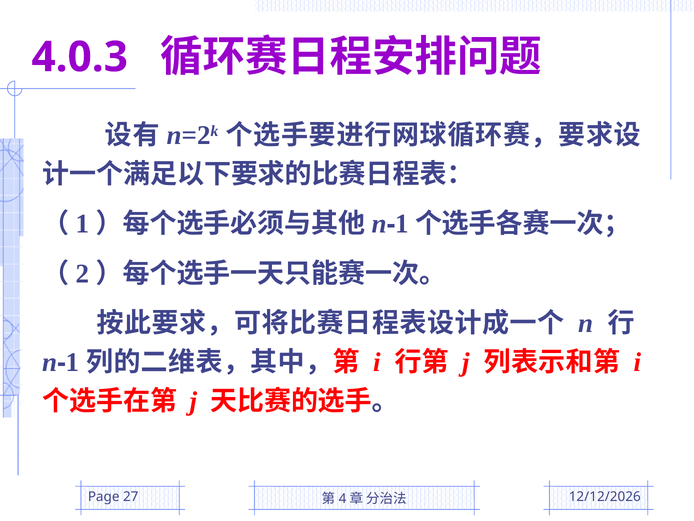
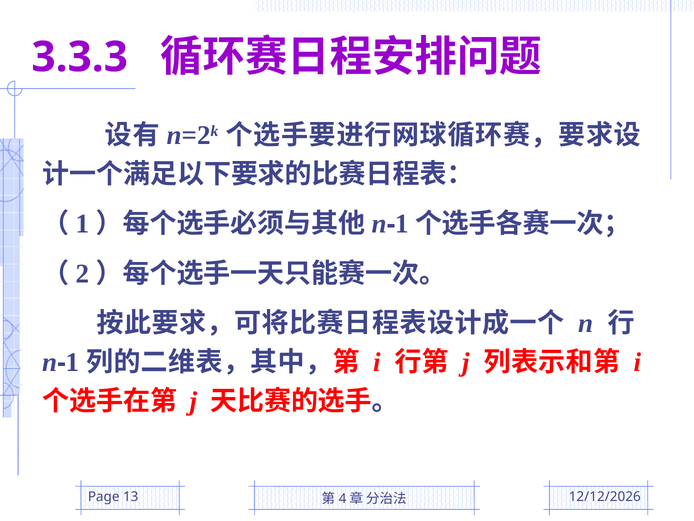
4.0.3: 4.0.3 -> 3.3.3 (80, 57)
27: 27 -> 13 (131, 496)
